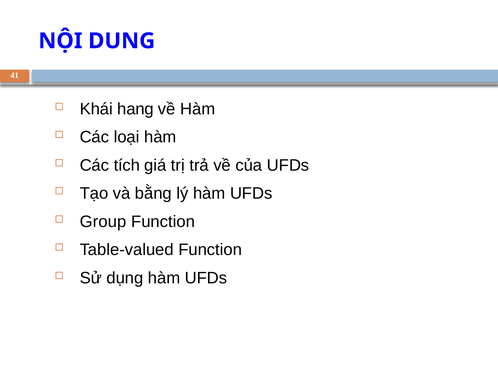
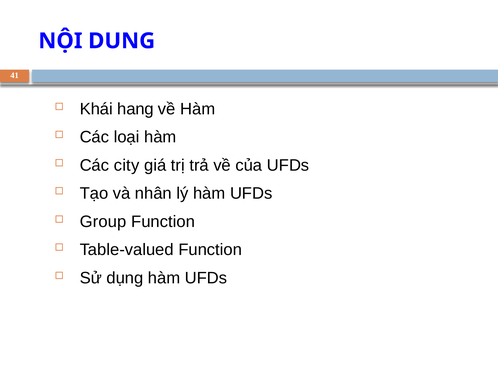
tích: tích -> city (127, 165)
bằng: bằng -> nhân (153, 194)
